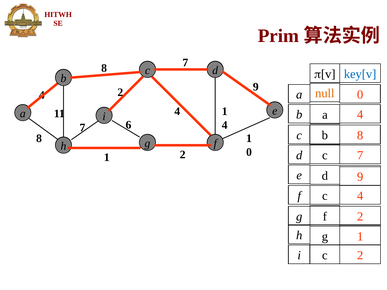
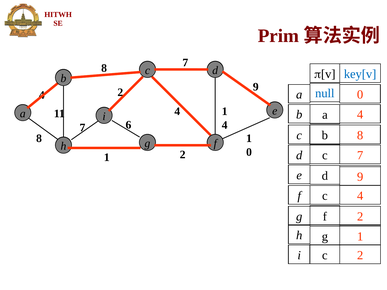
null colour: orange -> blue (325, 93)
